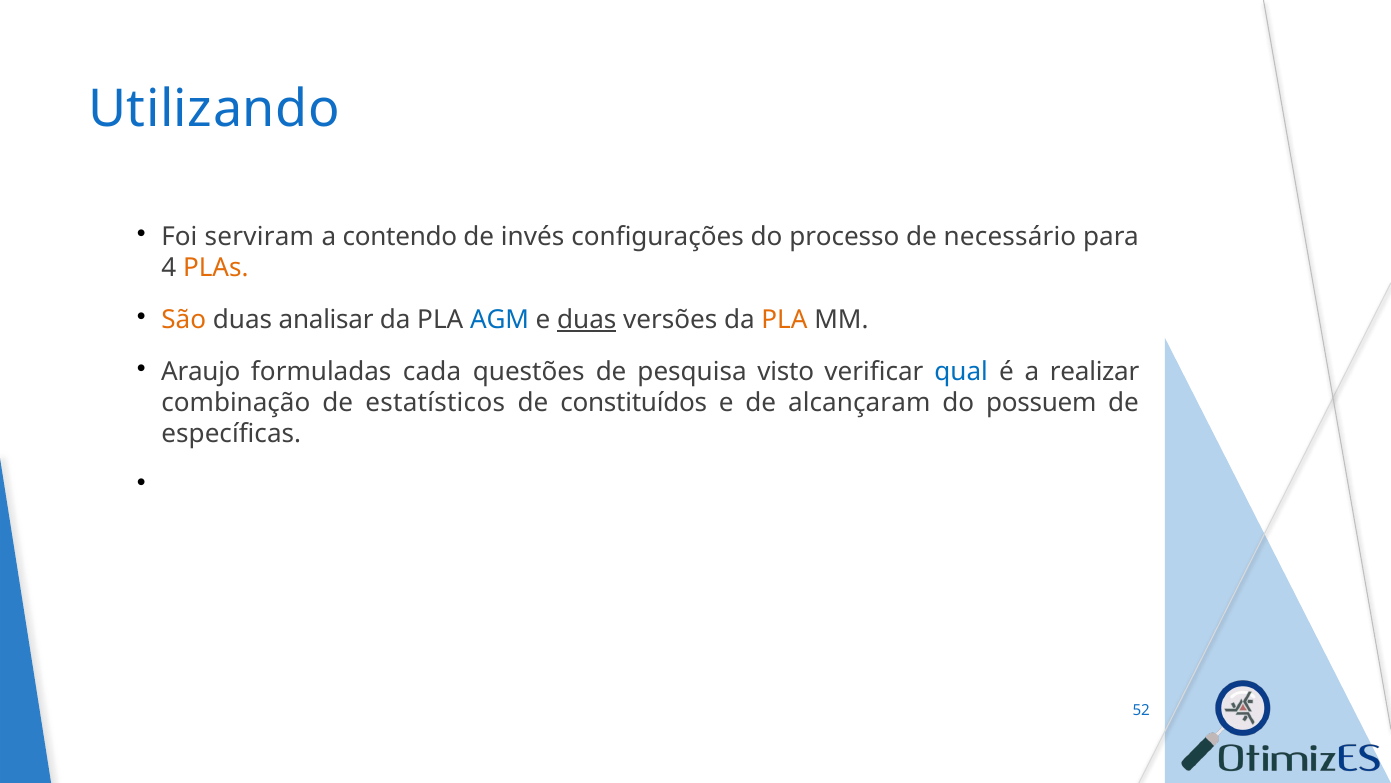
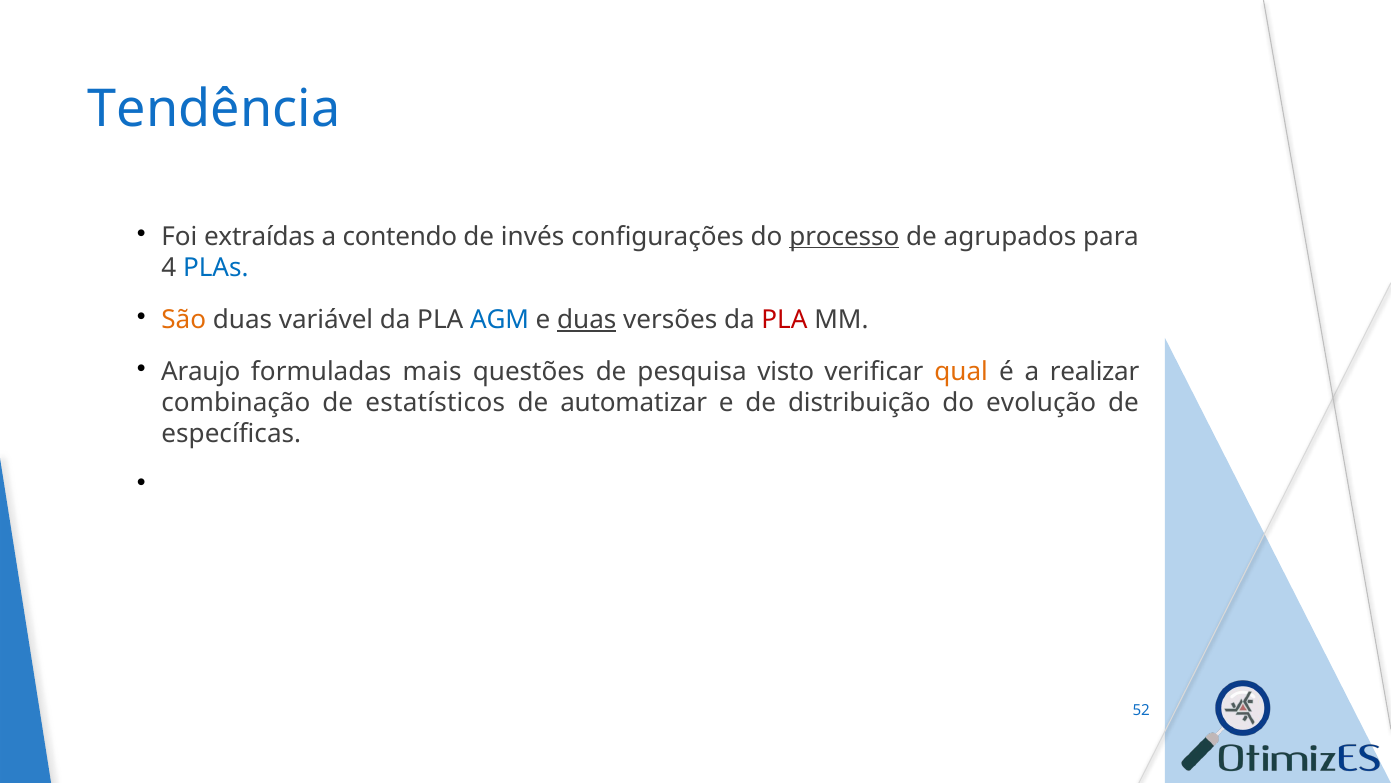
Utilizando: Utilizando -> Tendência (214, 110)
serviram: serviram -> extraídas (260, 236)
processo underline: none -> present (844, 236)
necessário: necessário -> agrupados (1010, 236)
PLAs colour: orange -> blue (216, 268)
analisar: analisar -> variável (326, 319)
PLA colour: orange -> red (784, 319)
cada: cada -> mais (432, 371)
qual colour: blue -> orange (961, 371)
constituídos: constituídos -> automatizar (634, 403)
alcançaram: alcançaram -> distribuição (859, 403)
possuem: possuem -> evolução (1041, 403)
